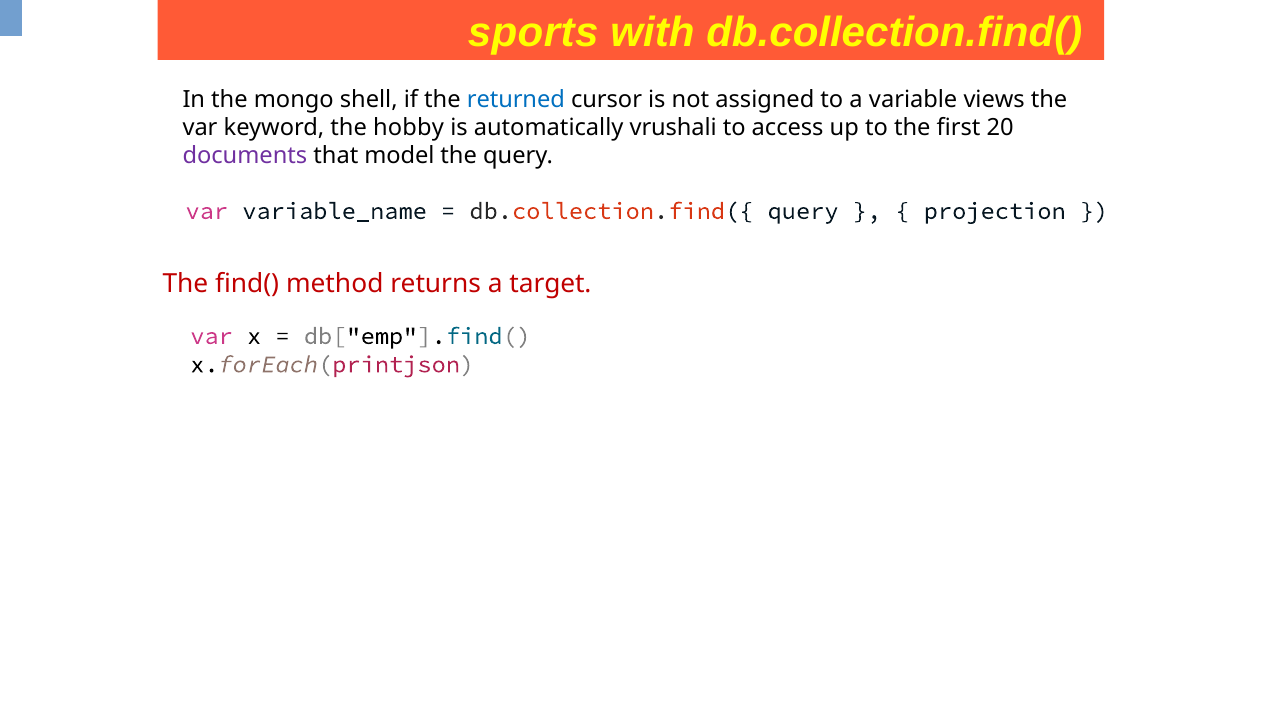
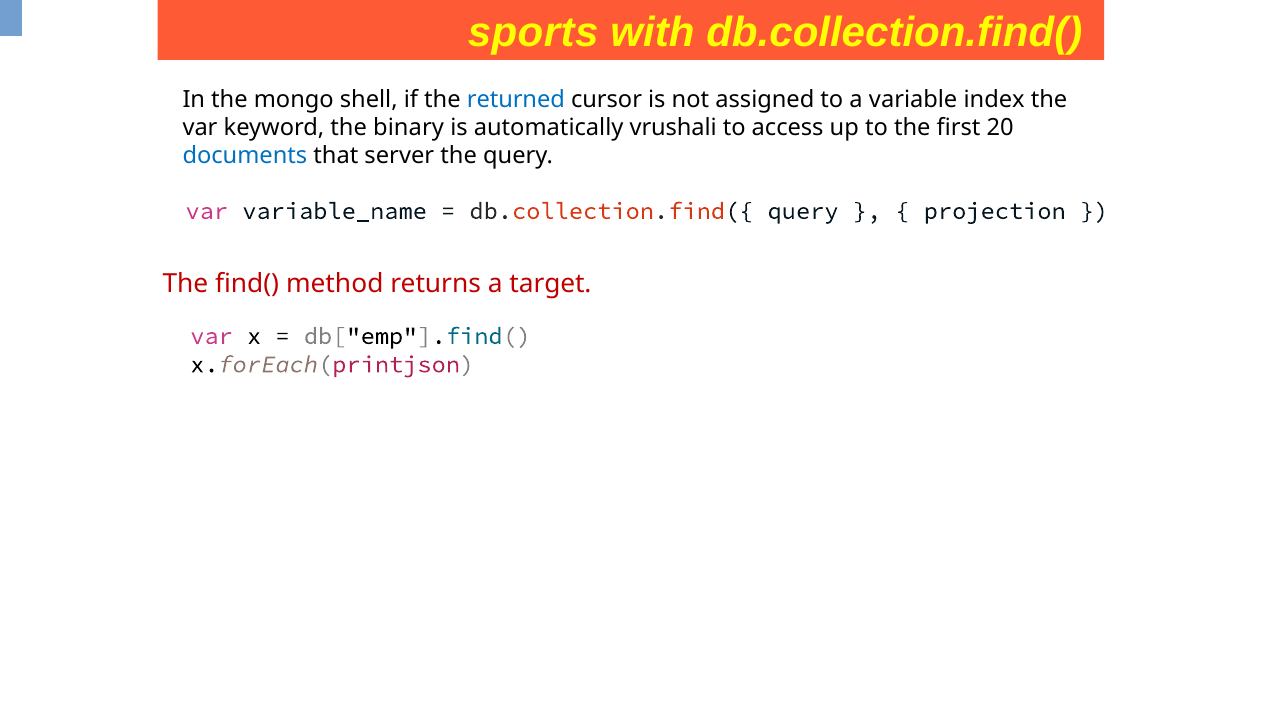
views: views -> index (994, 99)
hobby: hobby -> binary (409, 128)
documents colour: purple -> blue (245, 156)
model: model -> server (399, 156)
